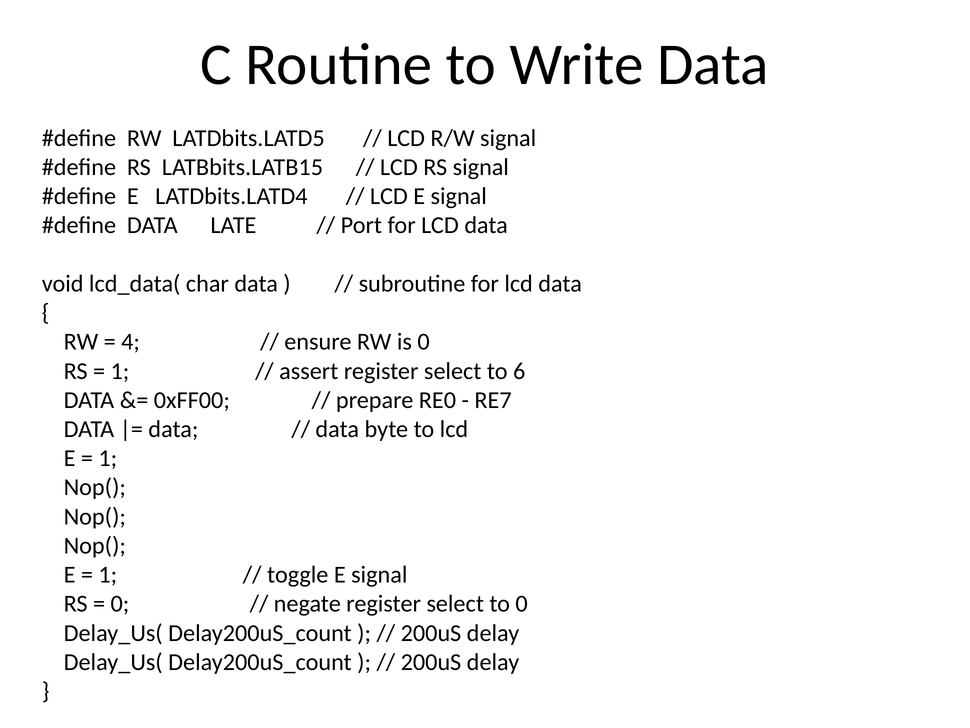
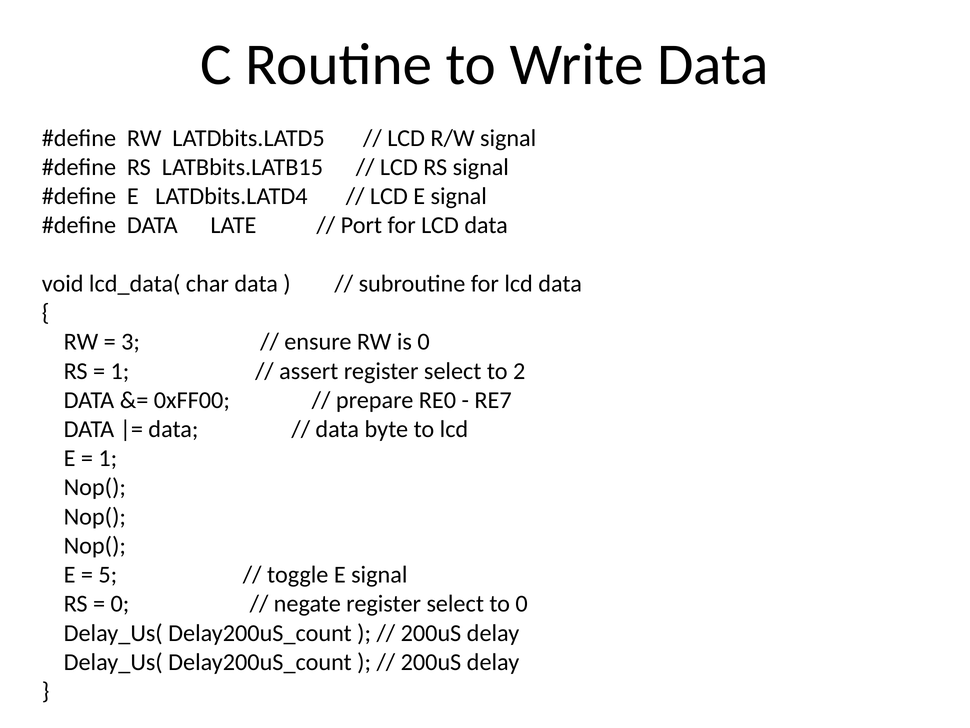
4: 4 -> 3 (131, 342)
6: 6 -> 2 (519, 371)
1: 1 -> 5 (108, 574)
